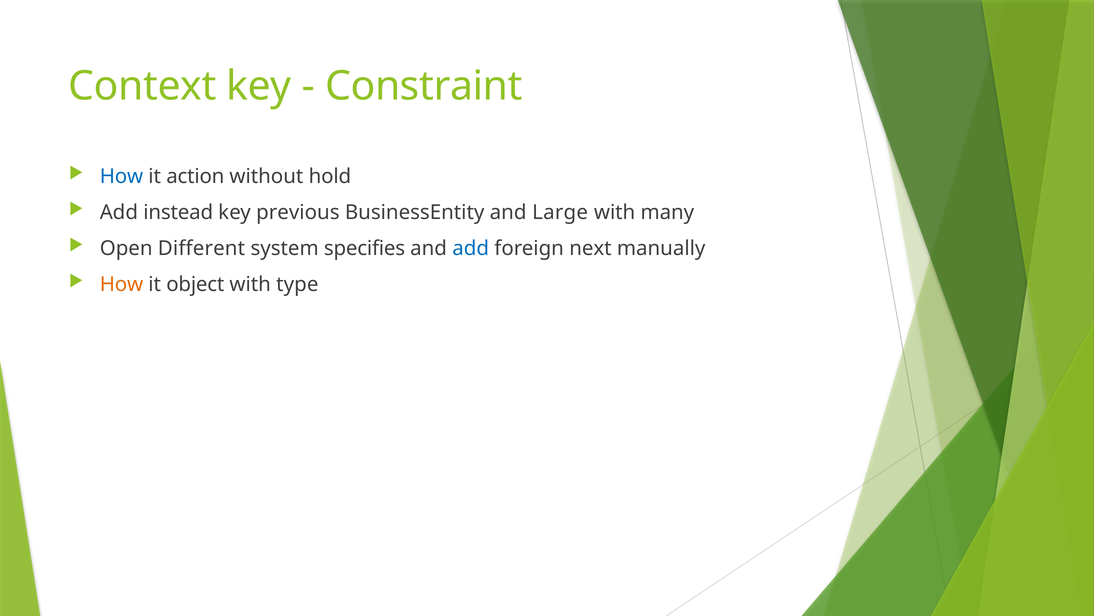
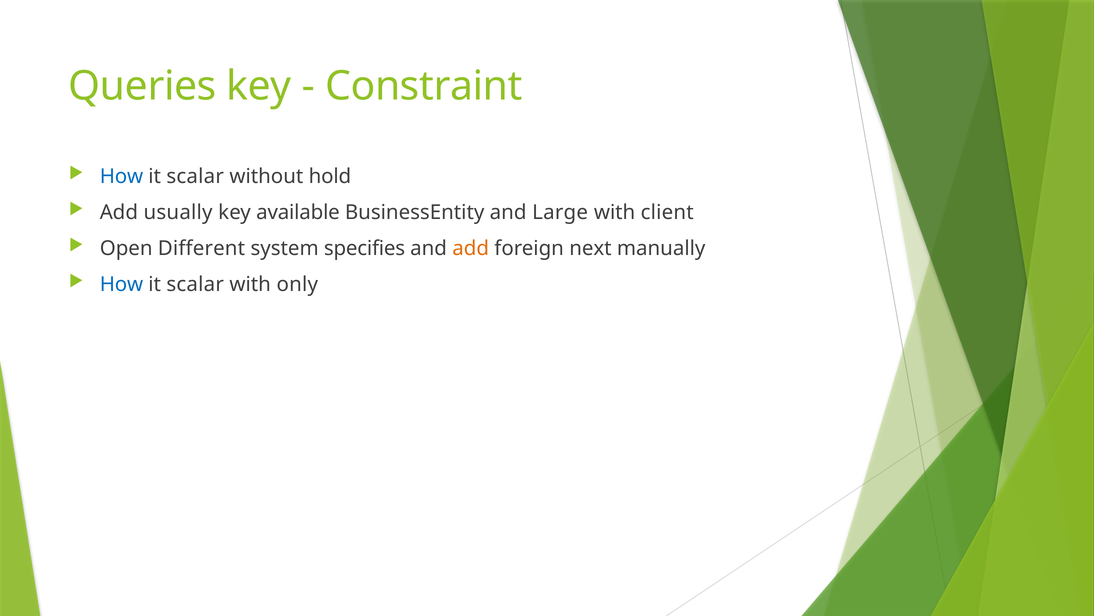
Context: Context -> Queries (142, 86)
action: action -> scalar (195, 176)
instead: instead -> usually (178, 212)
previous: previous -> available (298, 212)
many: many -> client (667, 212)
add colour: blue -> orange (471, 248)
How colour: orange -> blue (121, 284)
object: object -> scalar (195, 284)
type: type -> only (297, 284)
